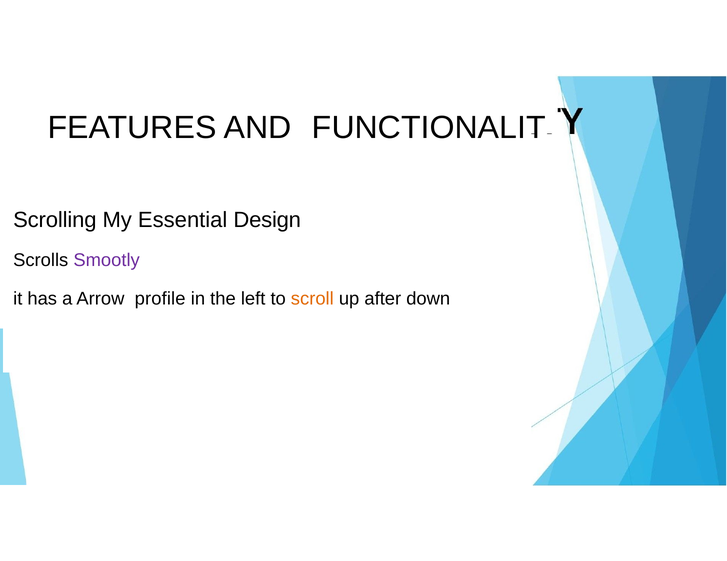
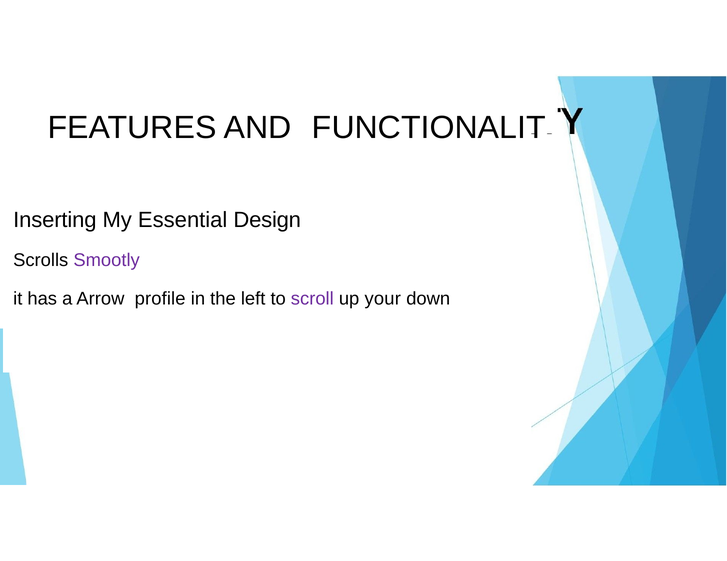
Scrolling: Scrolling -> Inserting (55, 220)
scroll colour: orange -> purple (312, 299)
after: after -> your (383, 299)
